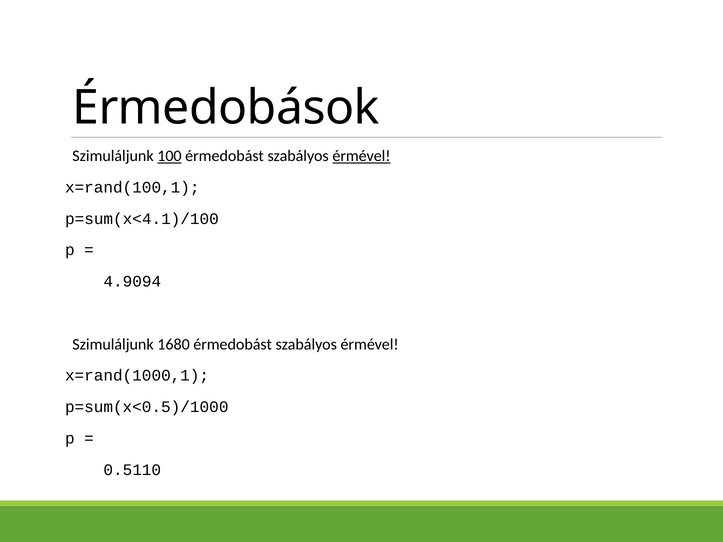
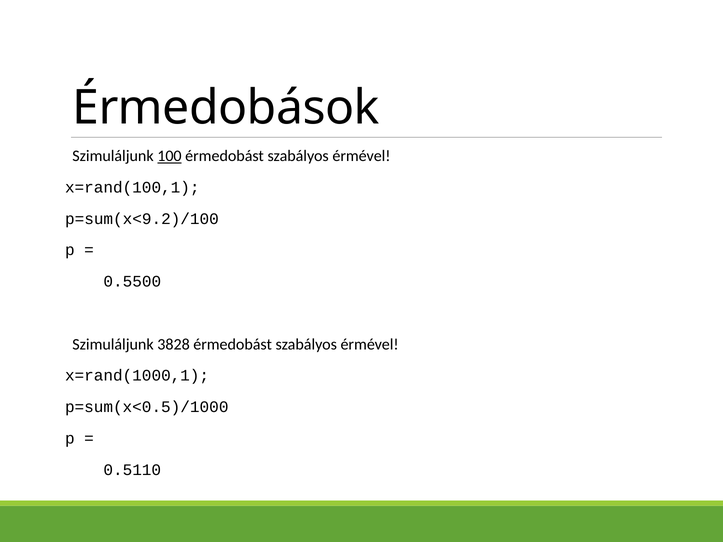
érmével underline: present -> none (362, 156)
p=sum(x<4.1)/100: p=sum(x<4.1)/100 -> p=sum(x<9.2)/100 (142, 219)
4.9094: 4.9094 -> 0.5500 (132, 282)
1680: 1680 -> 3828 (174, 344)
